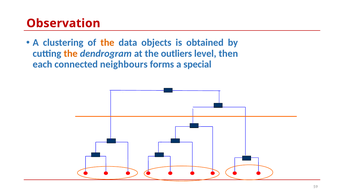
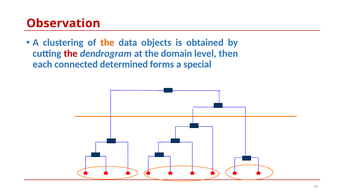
the colour: orange -> red (71, 53)
outliers: outliers -> domain (176, 53)
neighbours: neighbours -> determined (124, 64)
